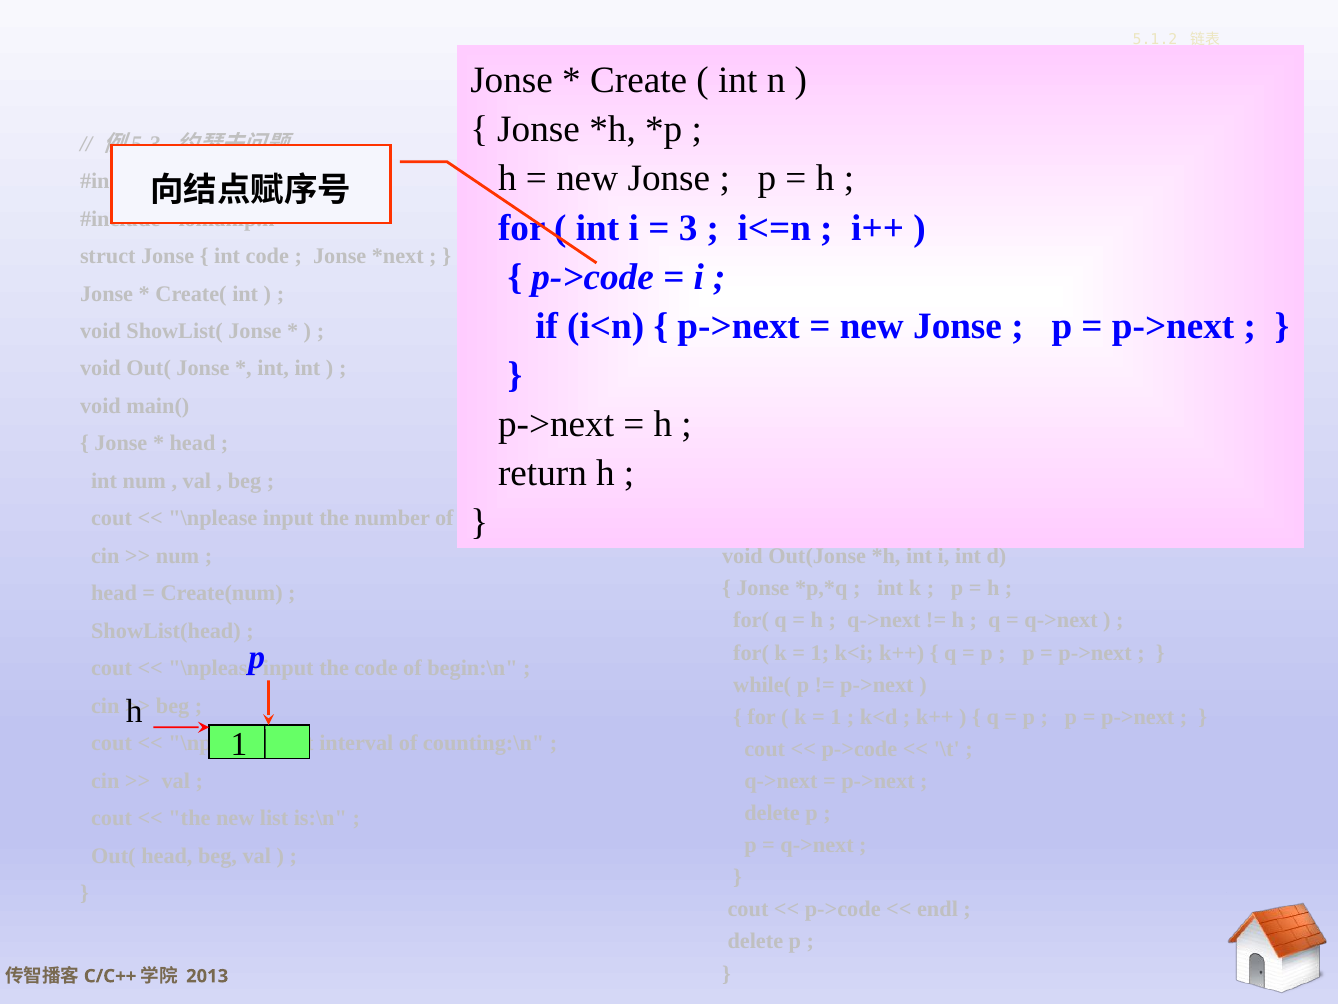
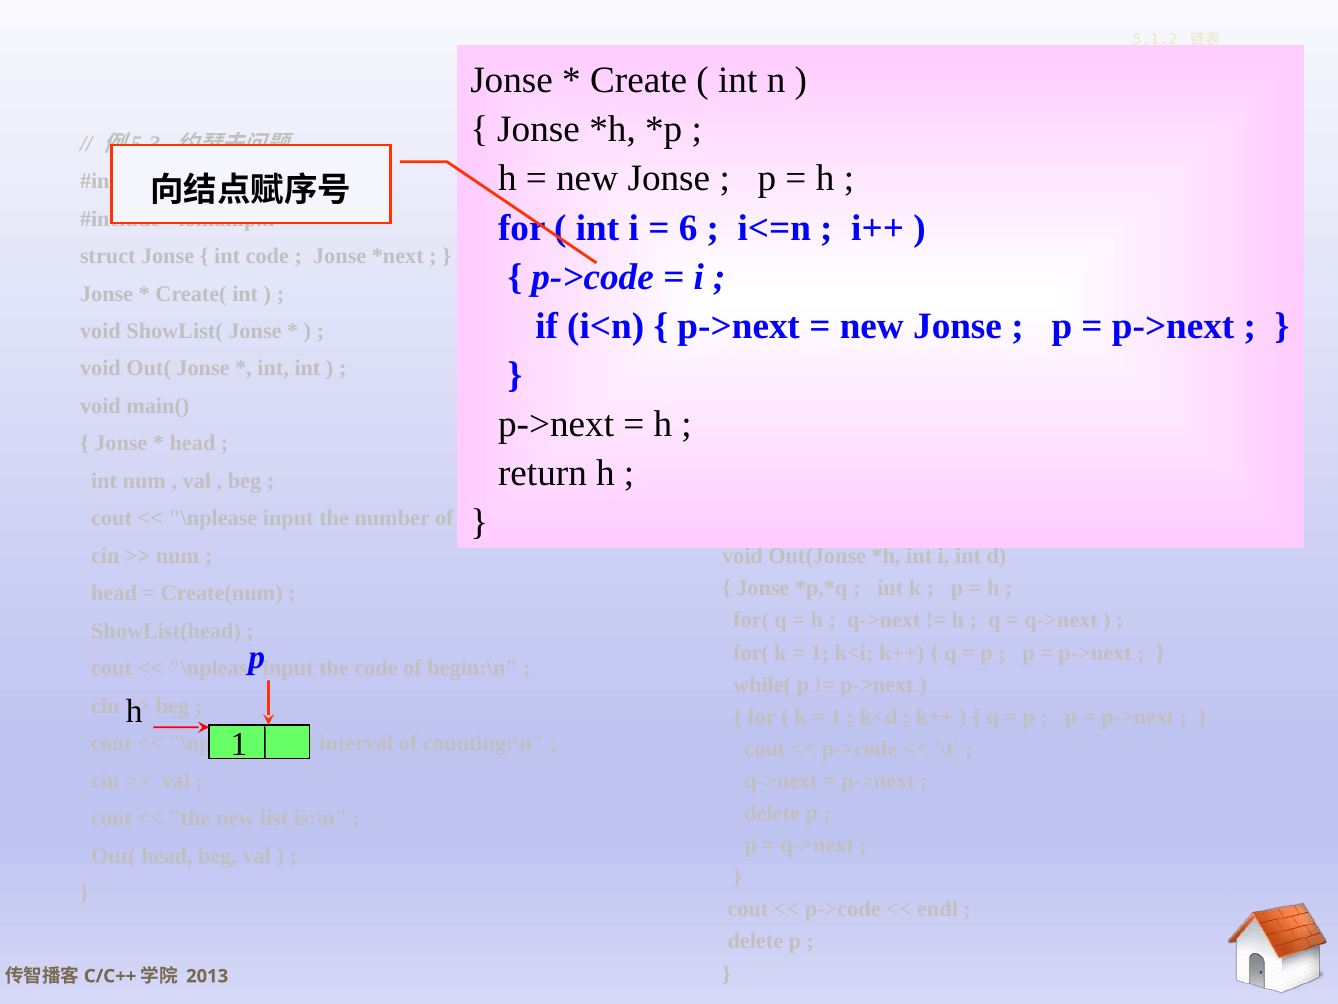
3: 3 -> 6 (688, 228)
